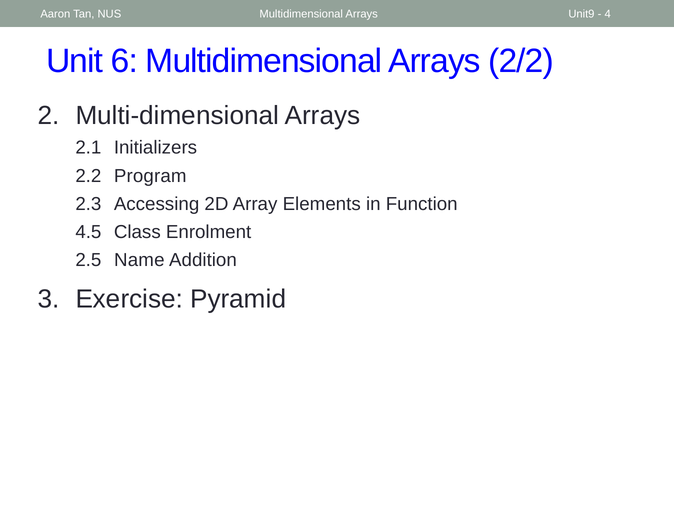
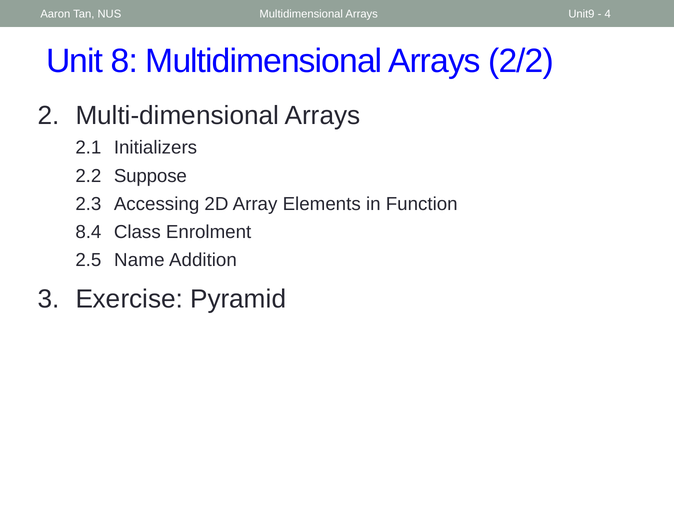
6: 6 -> 8 (124, 61)
Program: Program -> Suppose (150, 176)
4.5: 4.5 -> 8.4 (88, 232)
